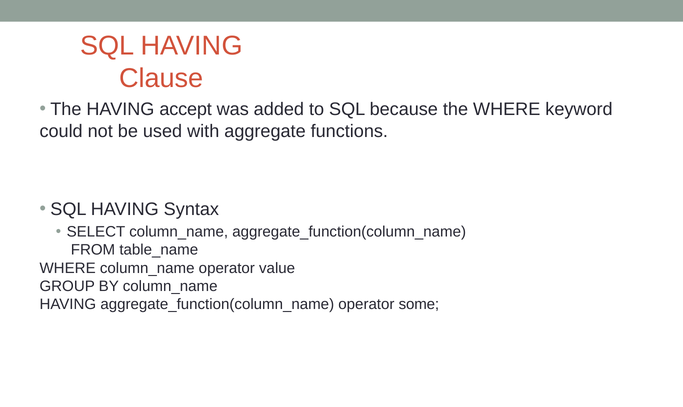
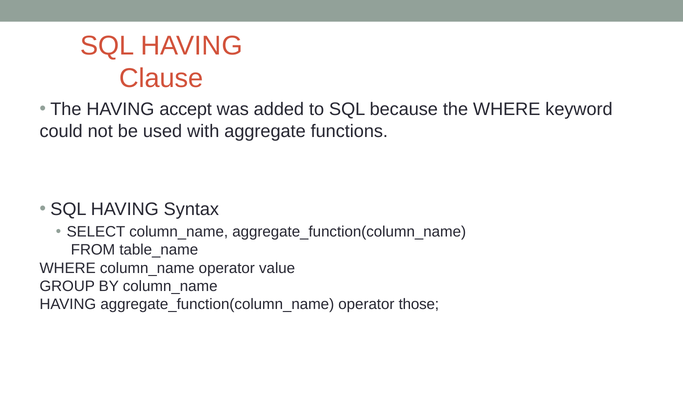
some: some -> those (419, 304)
